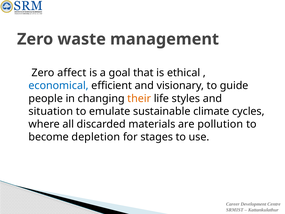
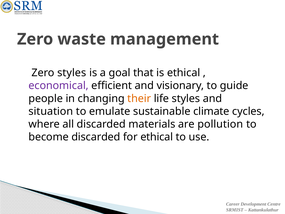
Zero affect: affect -> styles (72, 73)
economical colour: blue -> purple (59, 86)
become depletion: depletion -> discarded (96, 137)
for stages: stages -> ethical (157, 137)
